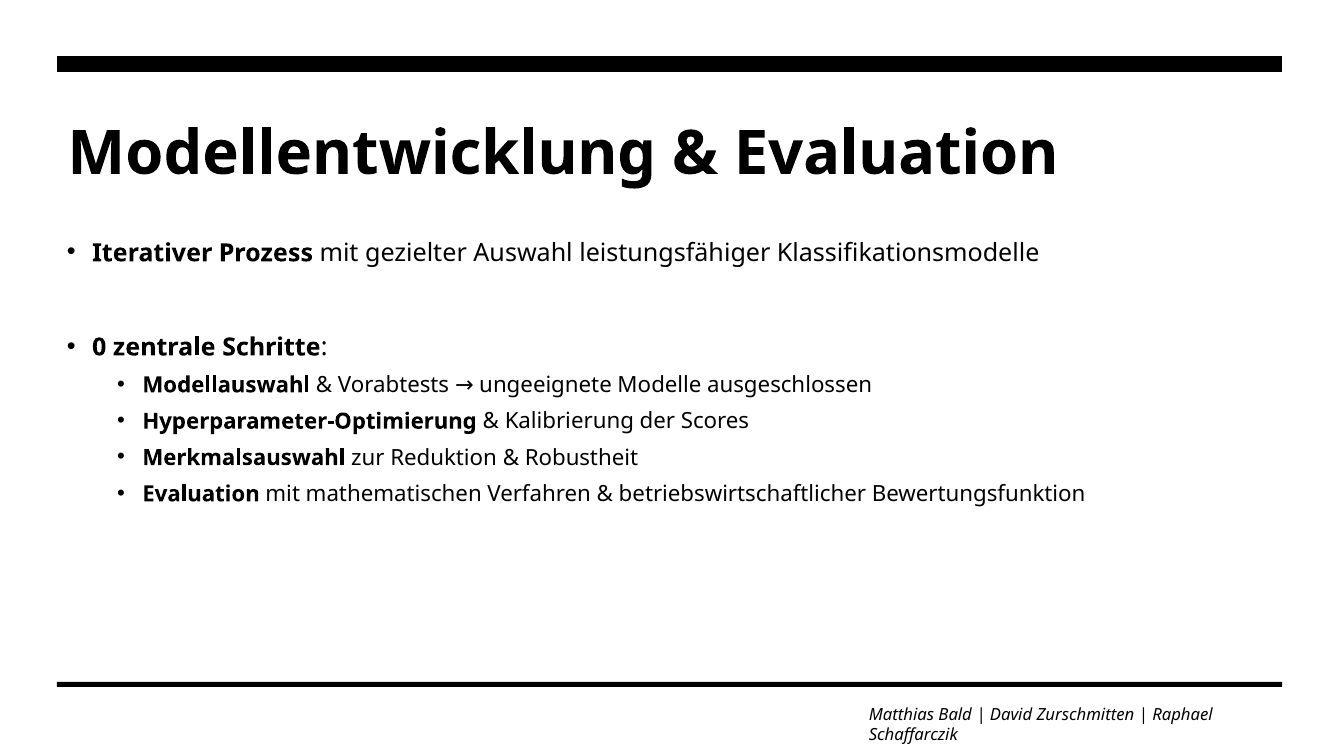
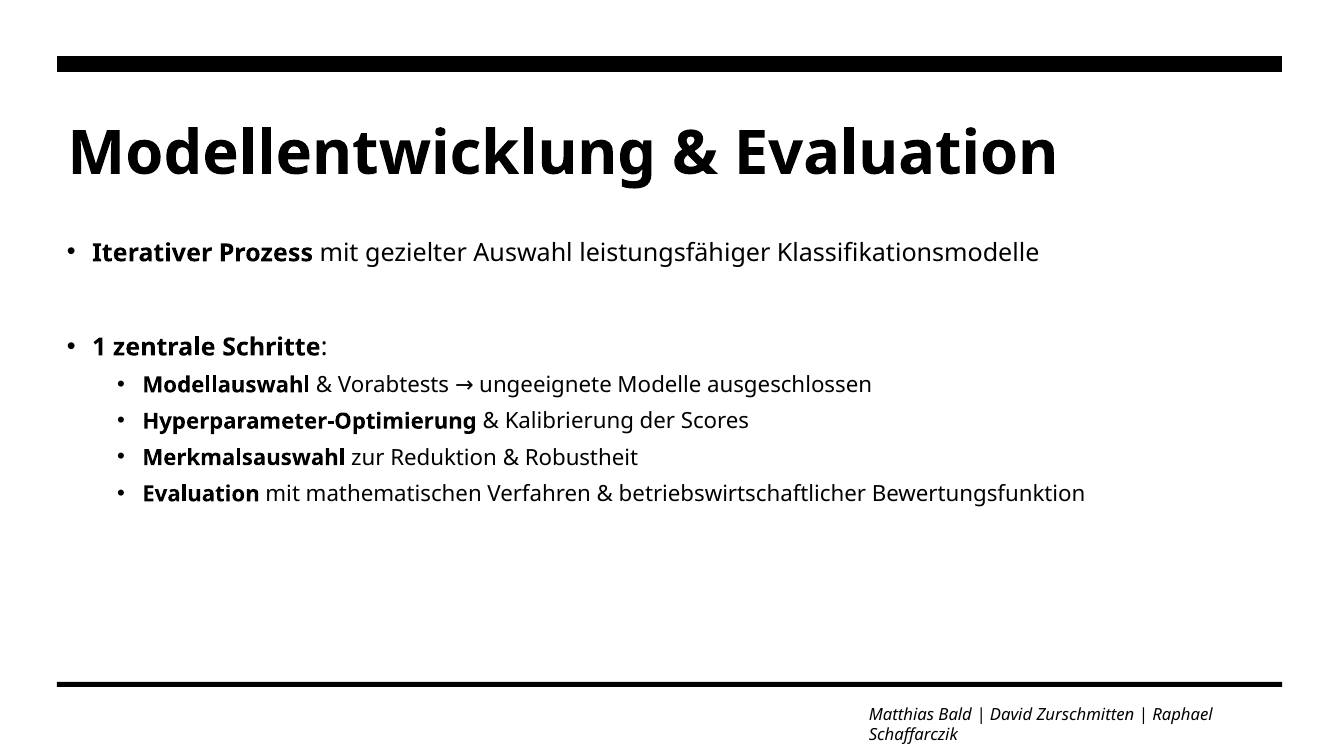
0: 0 -> 1 (99, 347)
